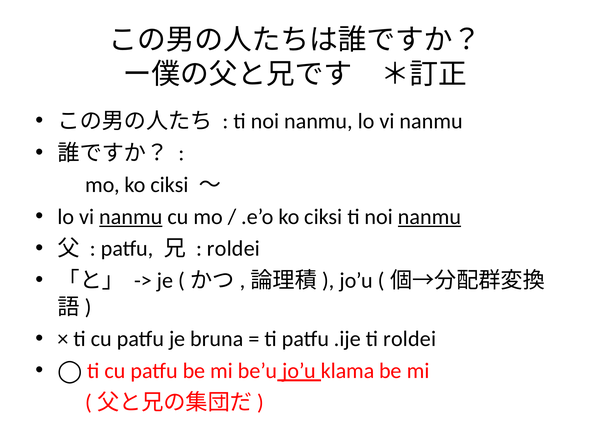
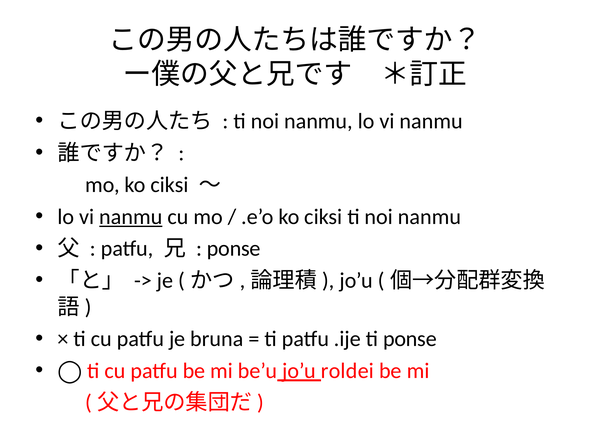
nanmu underline: present -> none (430, 216)
roldei: roldei -> ponse (234, 248)
ti roldei: roldei -> ponse (410, 339)
klama: klama -> roldei (347, 370)
